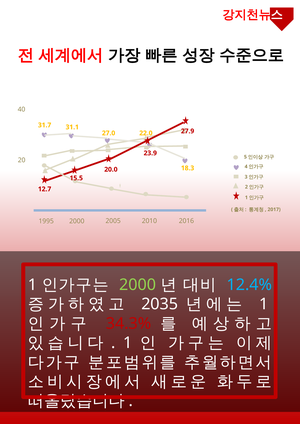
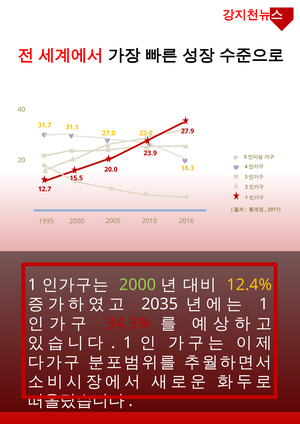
12.4% colour: light blue -> yellow (249, 285)
